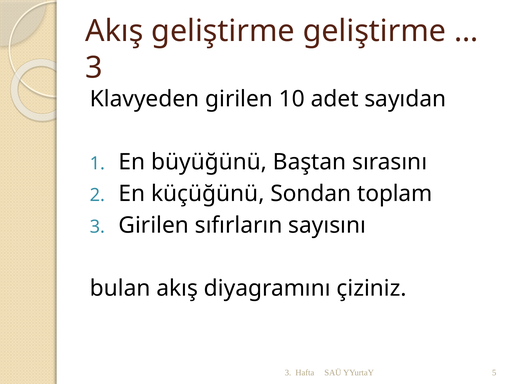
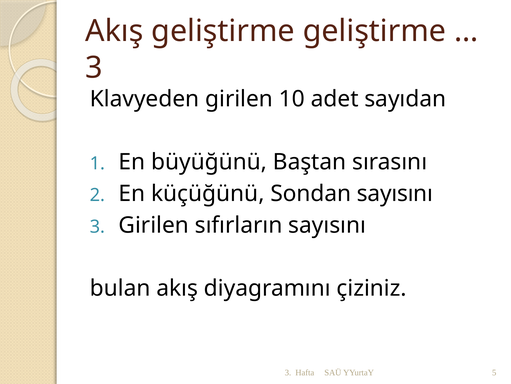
Sondan toplam: toplam -> sayısını (395, 193)
